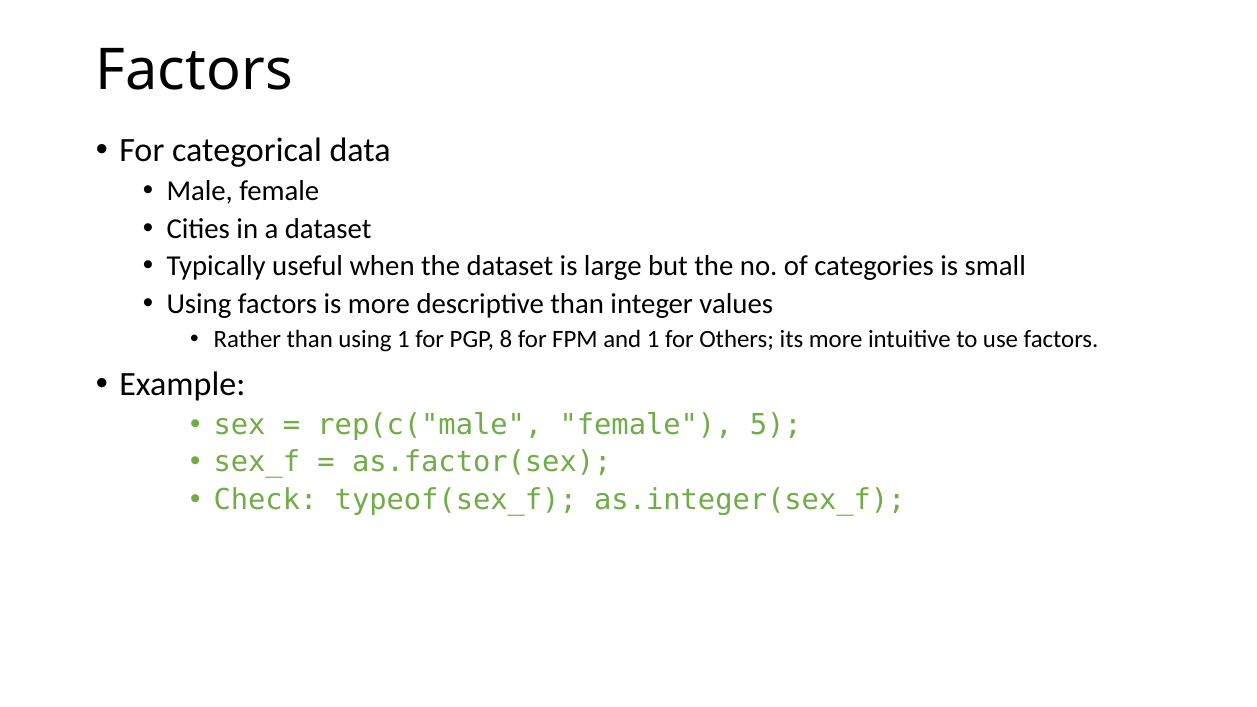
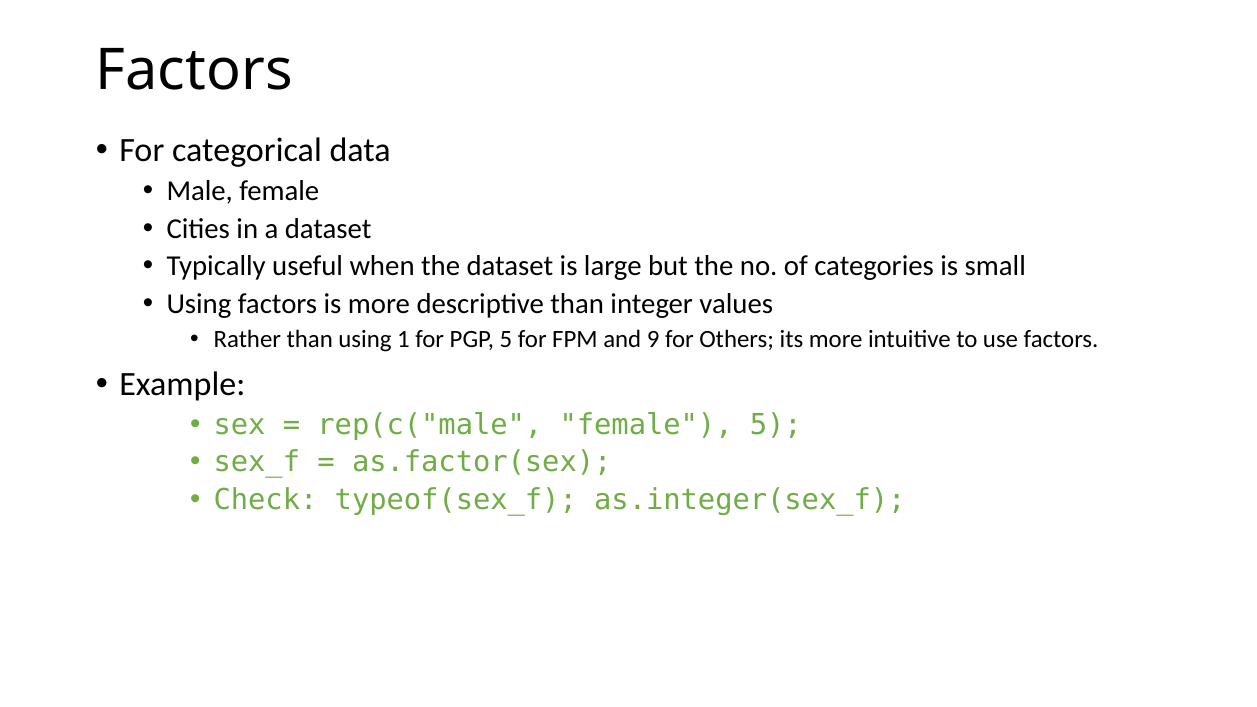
PGP 8: 8 -> 5 (506, 339)
and 1: 1 -> 9 (653, 339)
